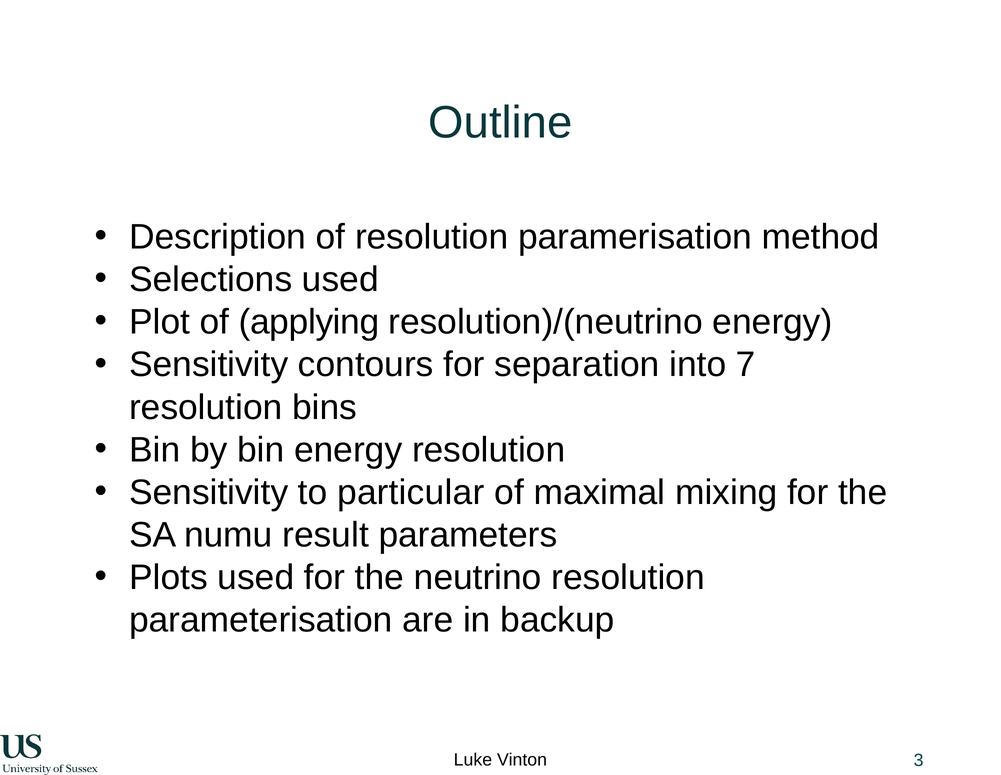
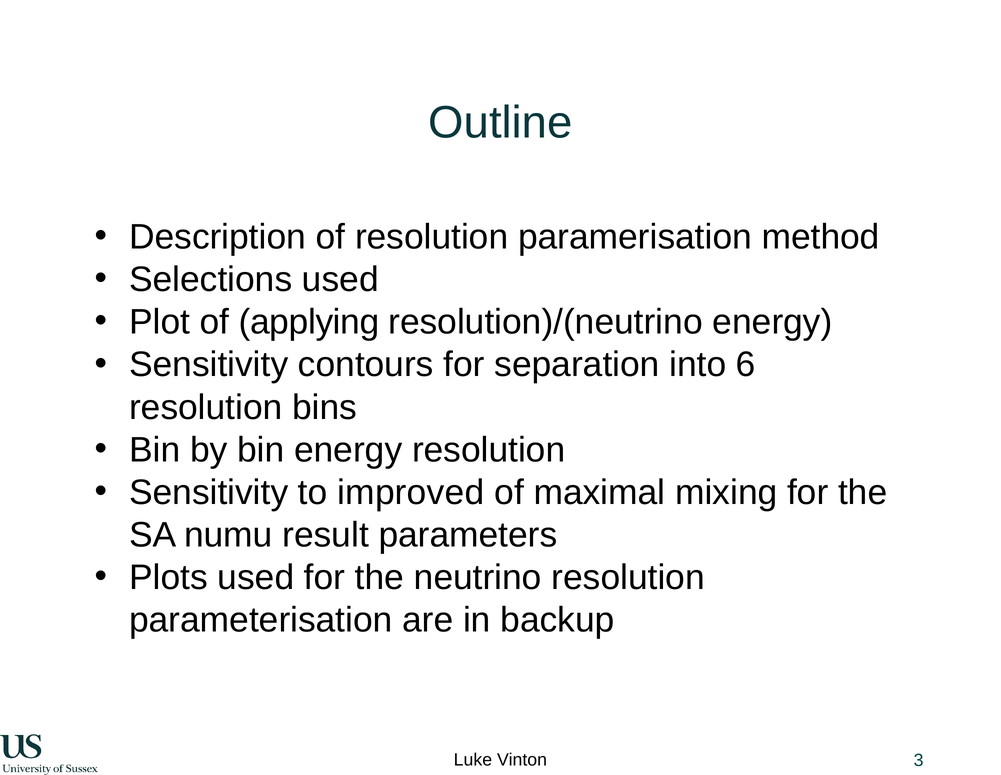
7: 7 -> 6 (746, 365)
particular: particular -> improved (411, 492)
